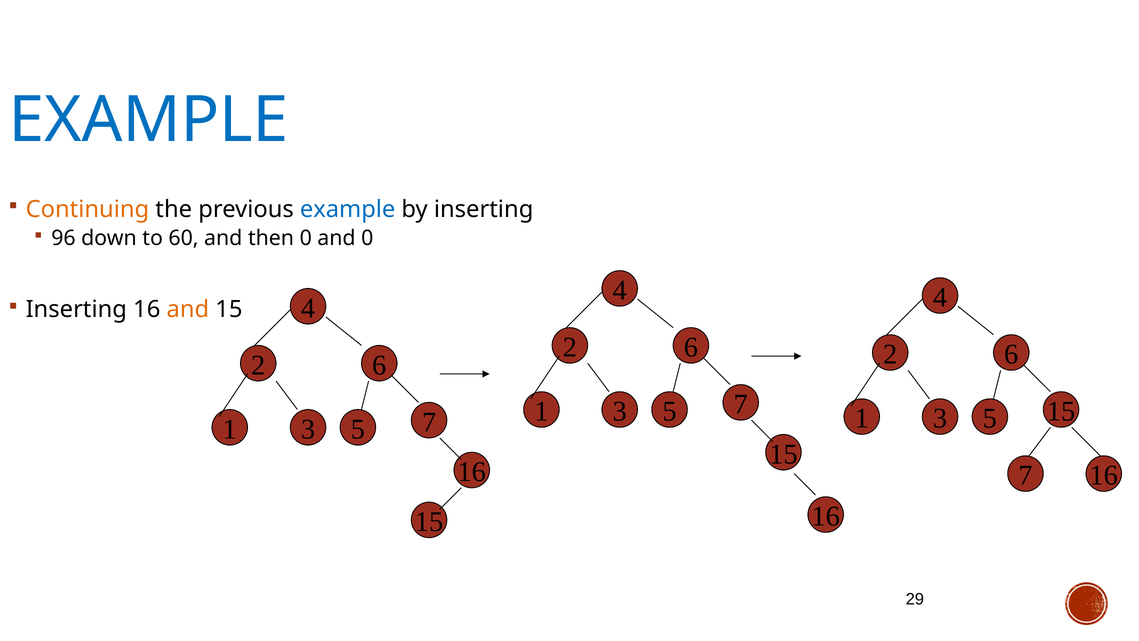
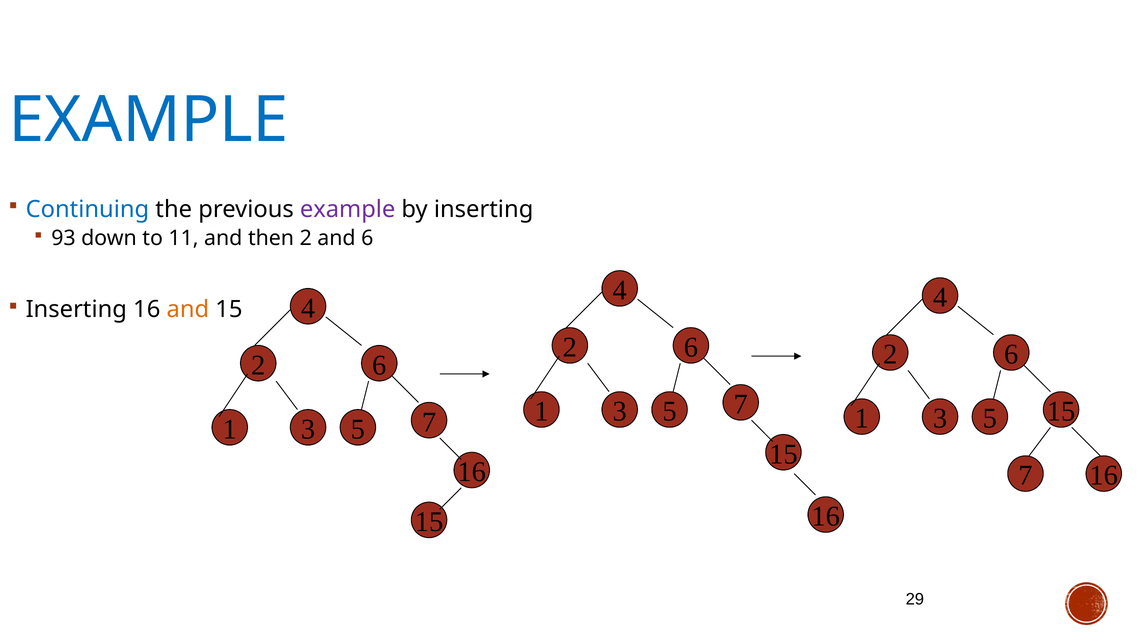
Continuing colour: orange -> blue (87, 209)
example colour: blue -> purple (348, 209)
96: 96 -> 93 (63, 238)
60: 60 -> 11 (184, 238)
then 0: 0 -> 2 (306, 238)
and 0: 0 -> 6 (367, 238)
